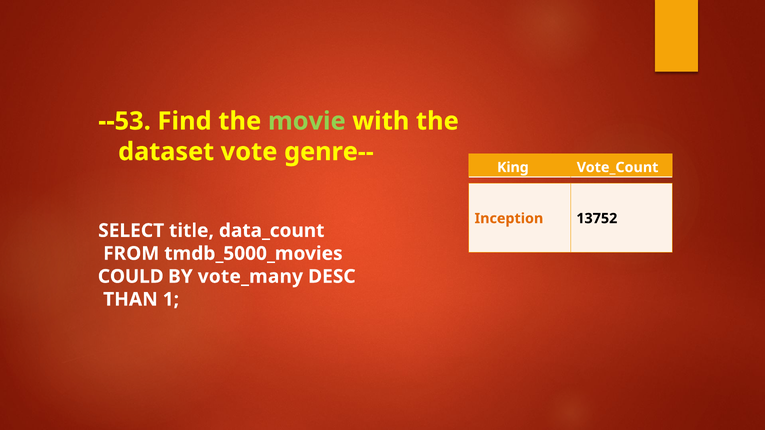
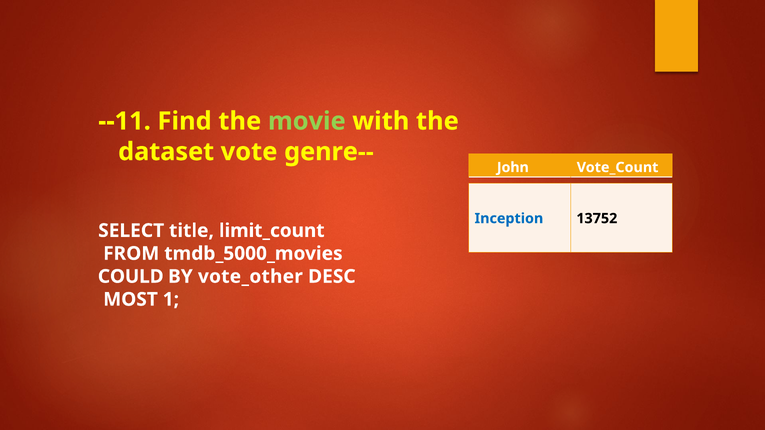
--53: --53 -> --11 (125, 121)
King: King -> John (513, 168)
Inception colour: orange -> blue (509, 219)
data_count: data_count -> limit_count (272, 231)
vote_many: vote_many -> vote_other (250, 277)
THAN: THAN -> MOST (130, 300)
